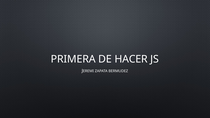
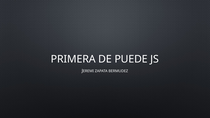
HACER: HACER -> PUEDE (131, 59)
